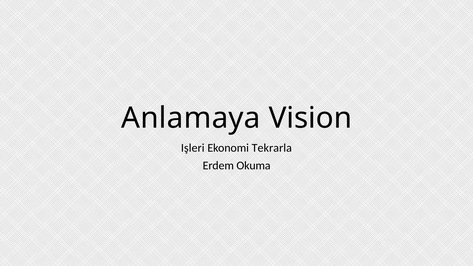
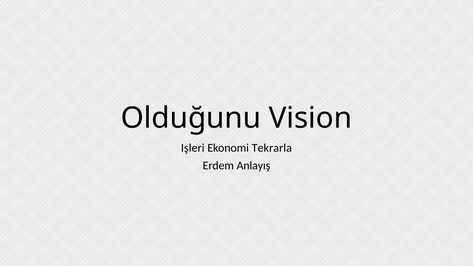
Anlamaya: Anlamaya -> Olduğunu (191, 118)
Okuma: Okuma -> Anlayış (253, 166)
